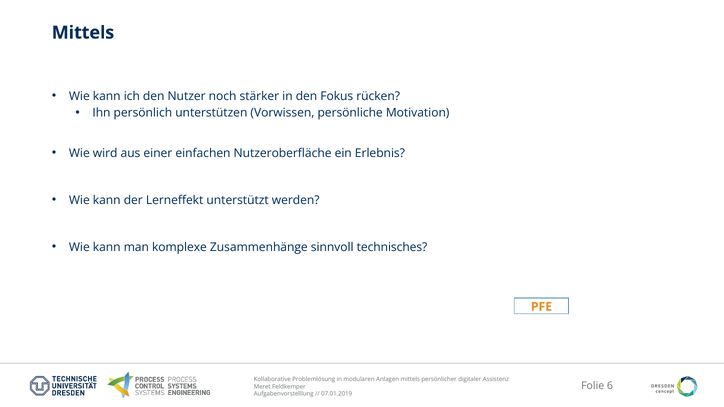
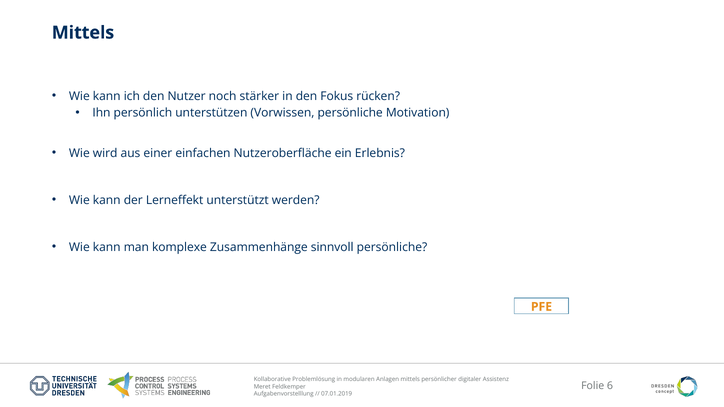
sinnvoll technisches: technisches -> persönliche (392, 247)
